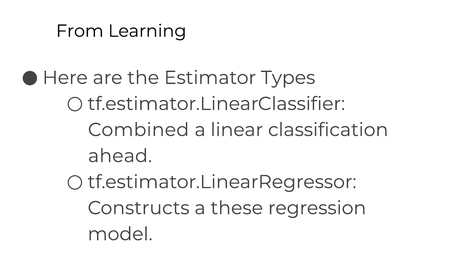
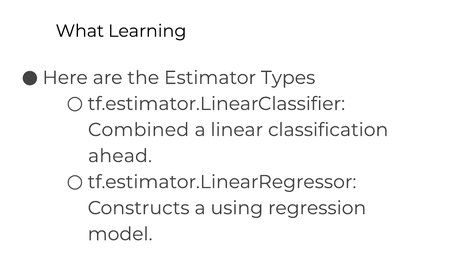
From: From -> What (80, 31)
these: these -> using (237, 207)
